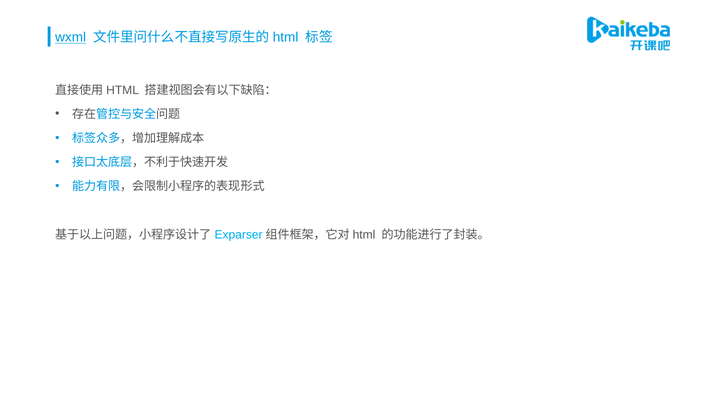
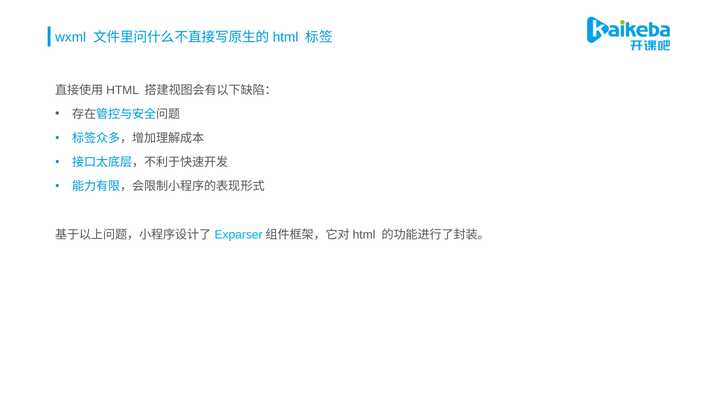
wxml underline: present -> none (71, 38)
